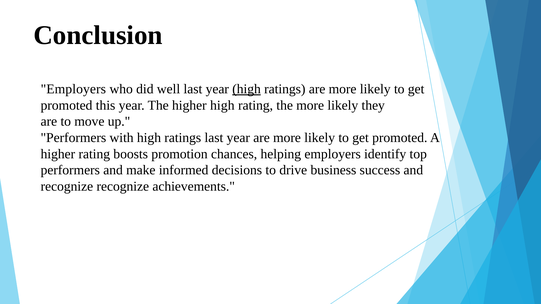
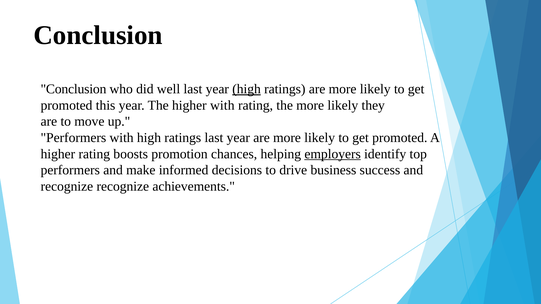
Employers: Employers -> Conclusion (73, 89)
higher high: high -> with (222, 105)
employers underline: none -> present (333, 154)
